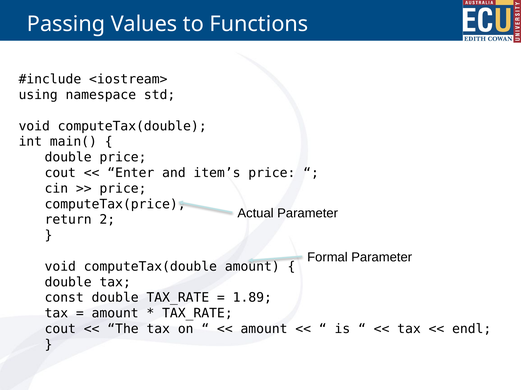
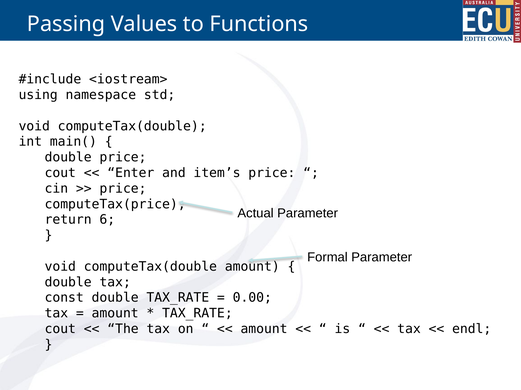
2: 2 -> 6 (107, 220)
1.89: 1.89 -> 0.00 (252, 298)
